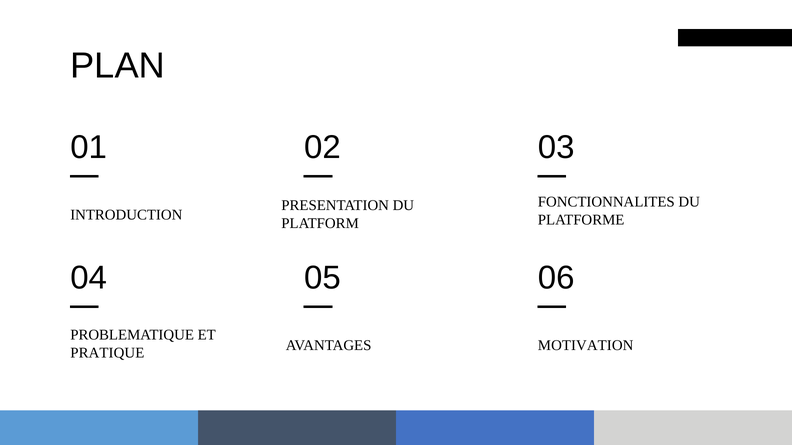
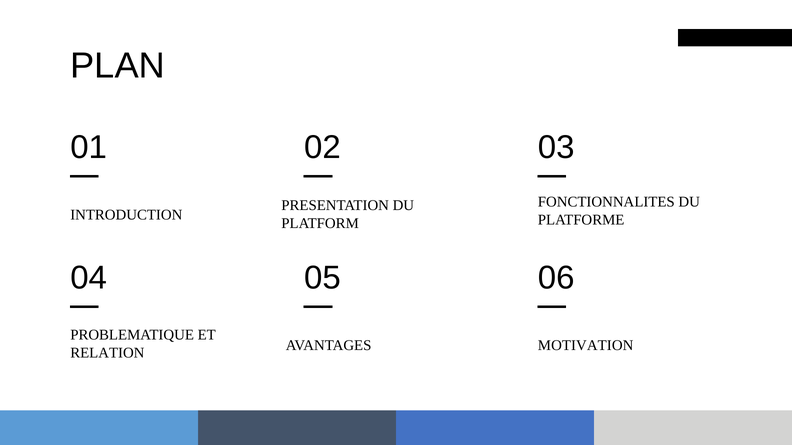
PRATIQUE: PRATIQUE -> RELATION (107, 353)
